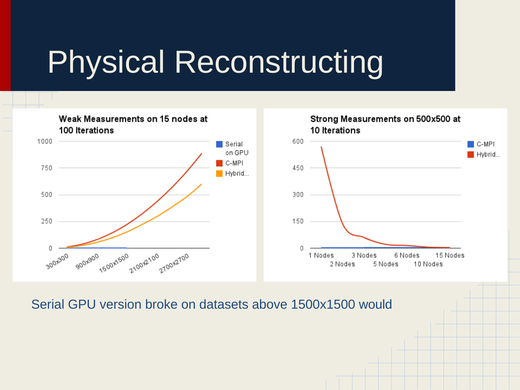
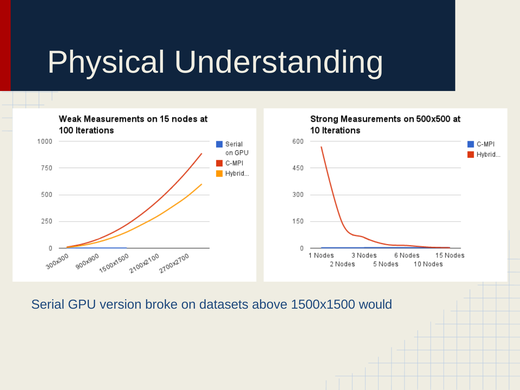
Reconstructing: Reconstructing -> Understanding (279, 62)
